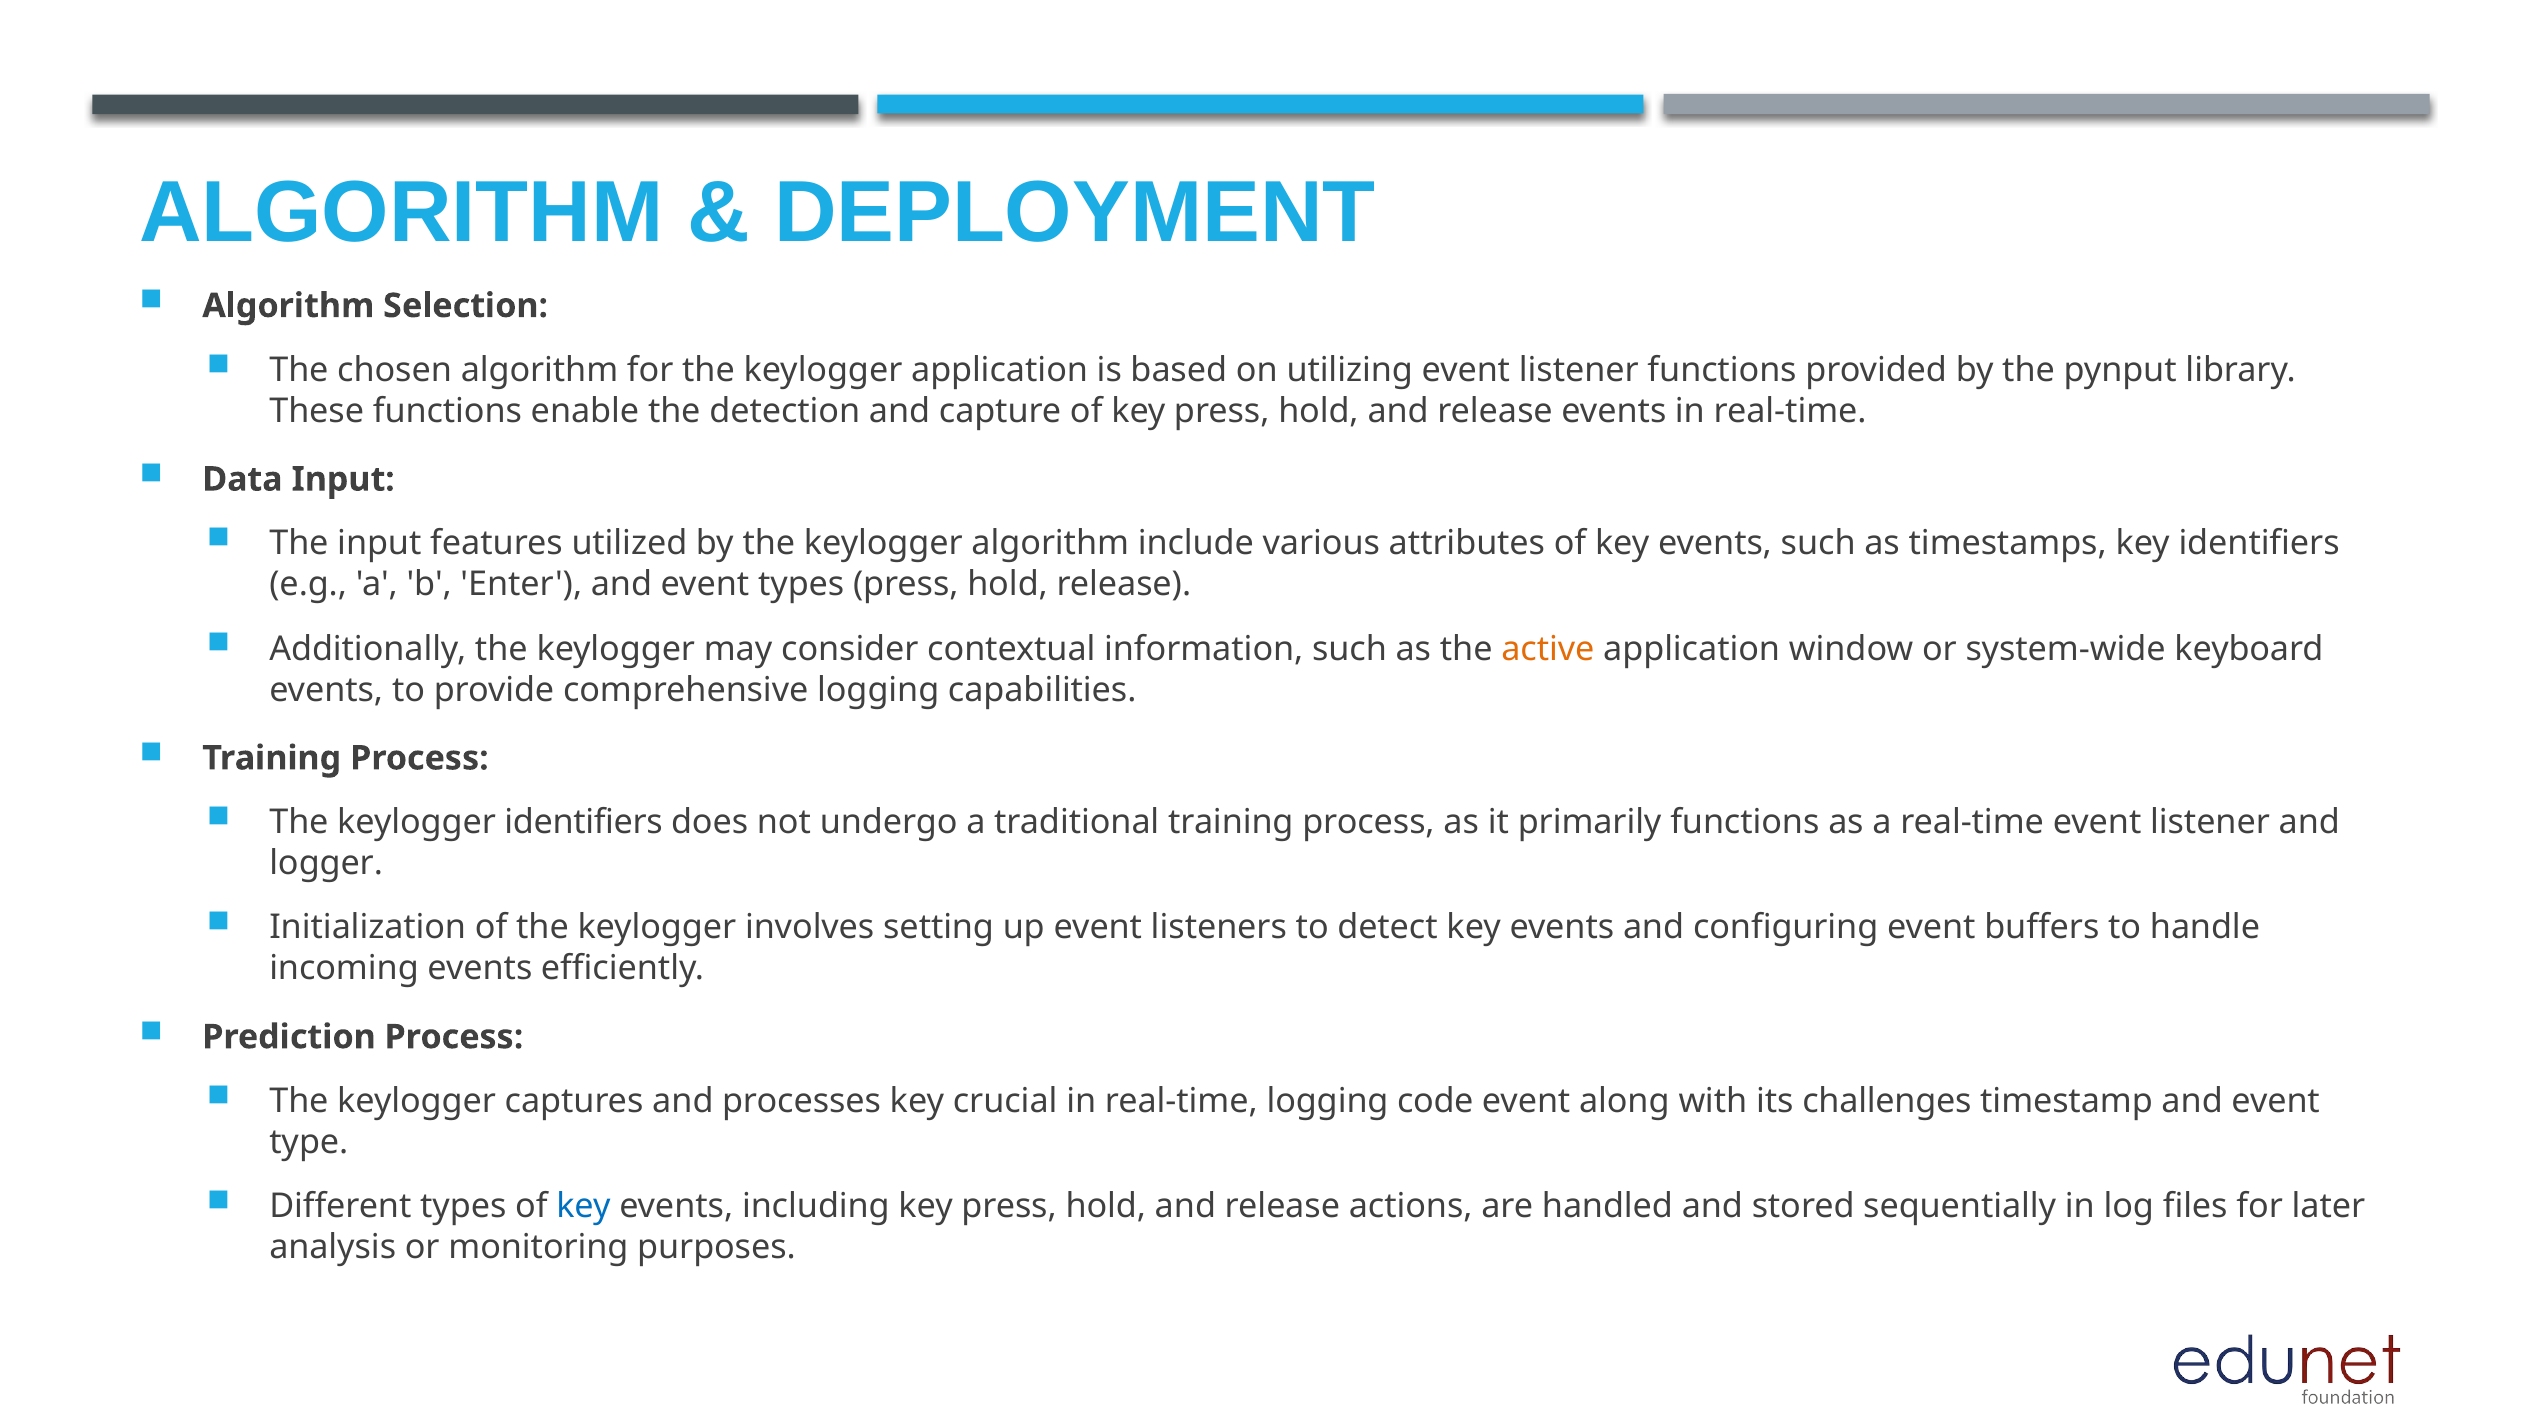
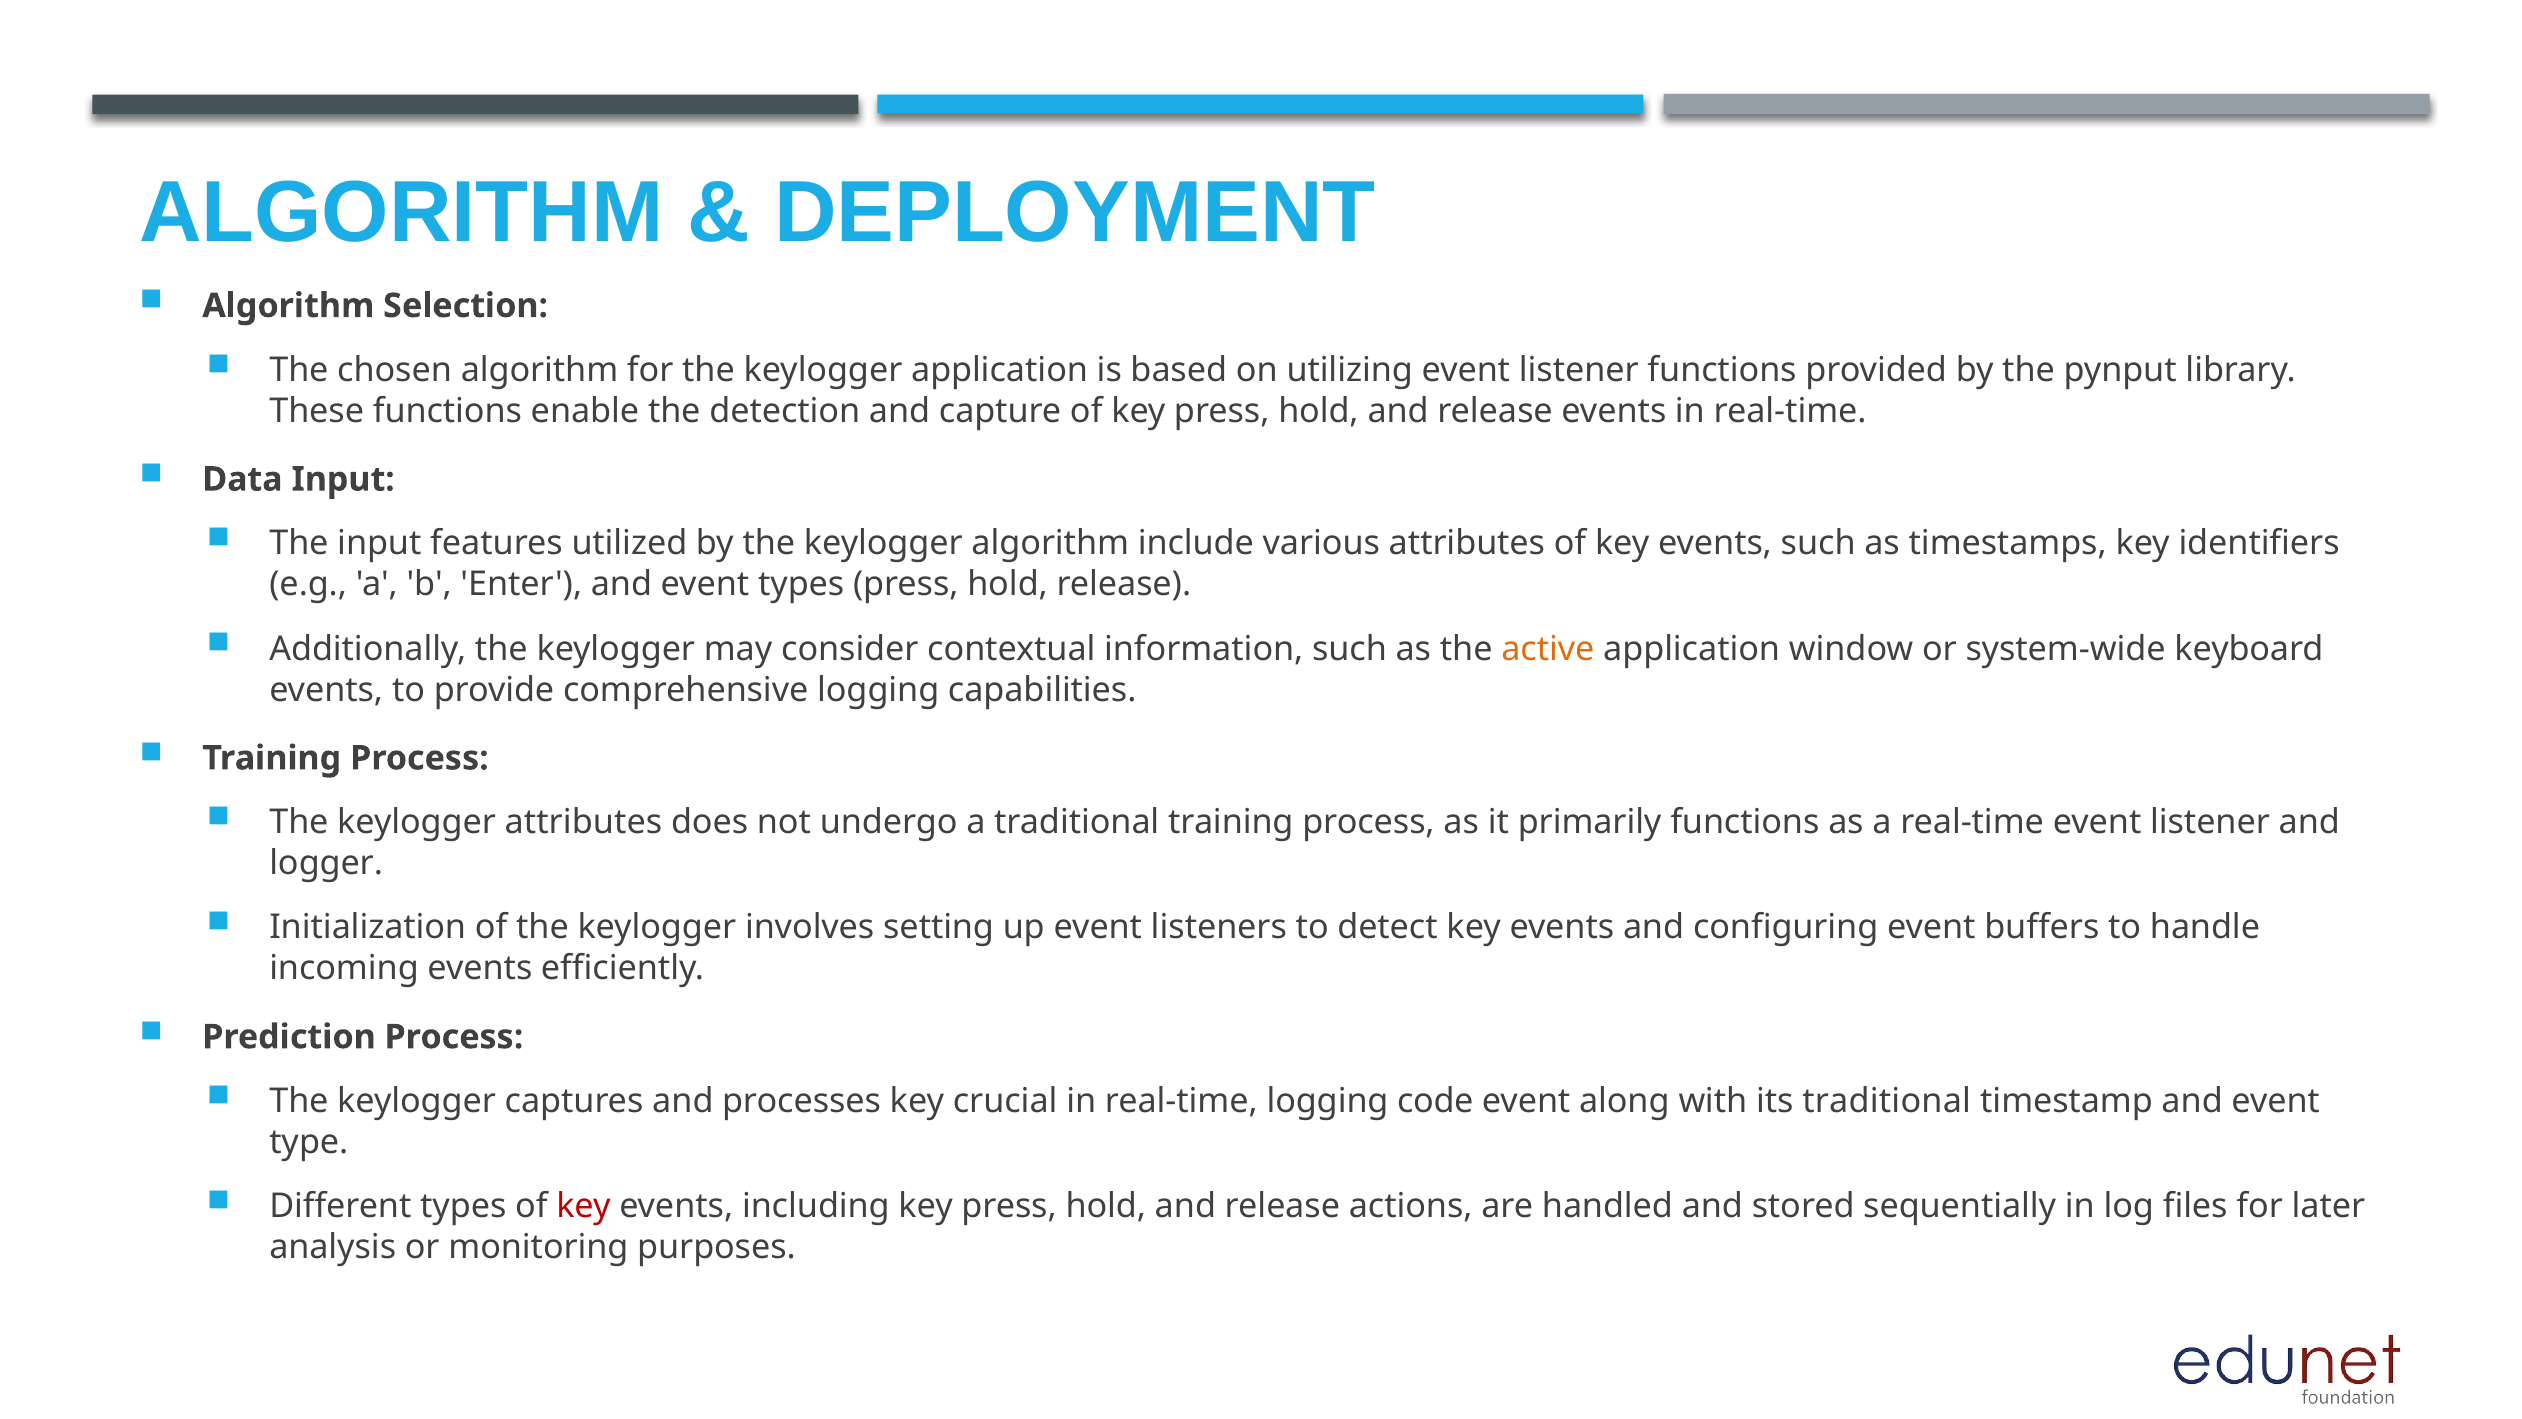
keylogger identifiers: identifiers -> attributes (583, 822)
its challenges: challenges -> traditional (1887, 1101)
key colour: blue -> red (583, 1206)
